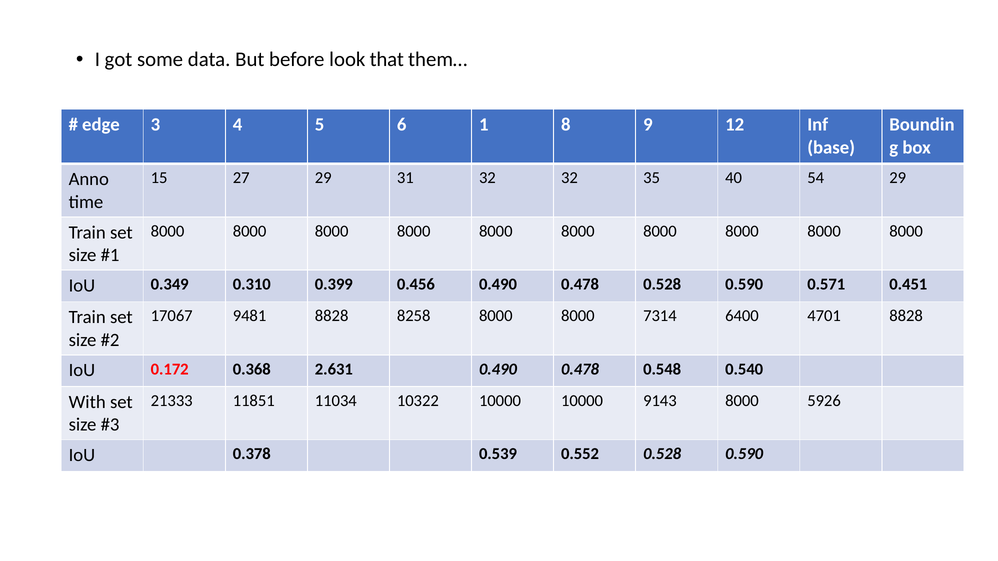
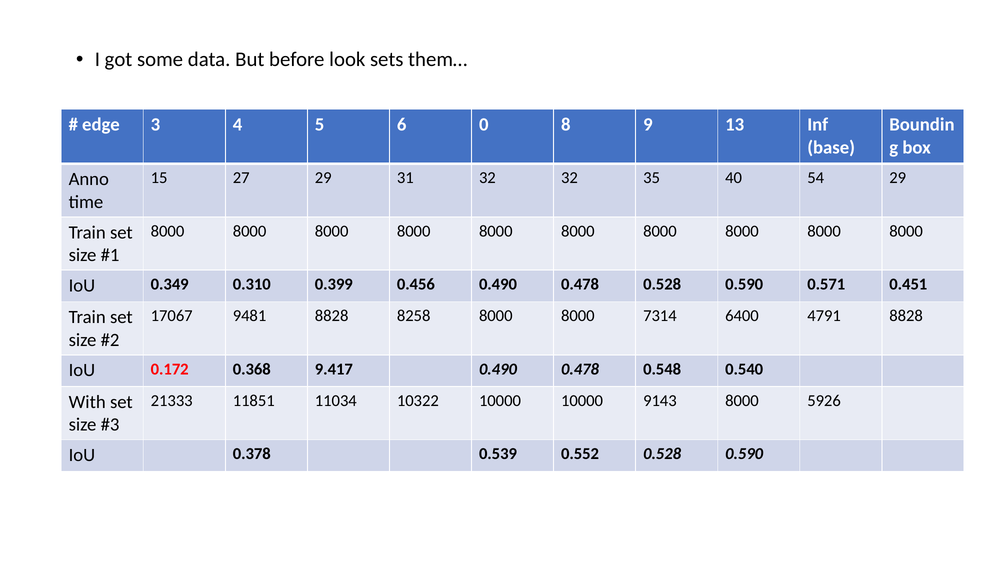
that: that -> sets (387, 60)
1: 1 -> 0 (484, 125)
12: 12 -> 13 (735, 125)
4701: 4701 -> 4791 (824, 316)
2.631: 2.631 -> 9.417 (334, 369)
